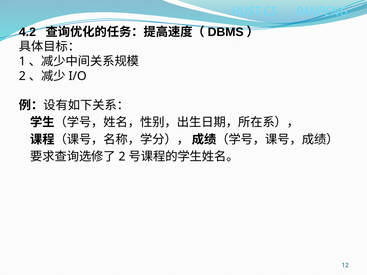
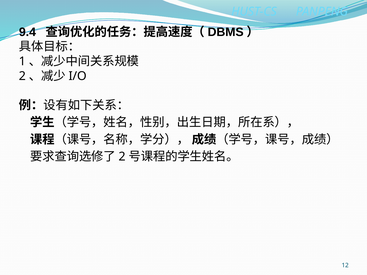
4.2: 4.2 -> 9.4 (27, 32)
